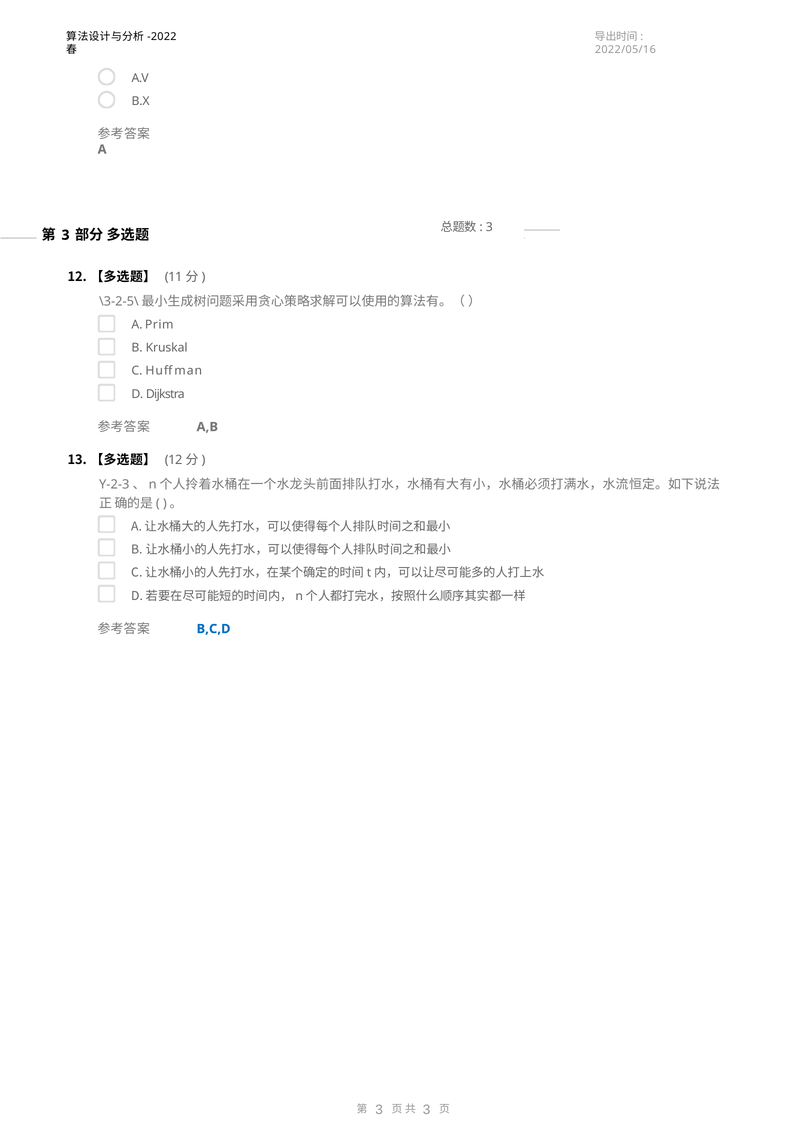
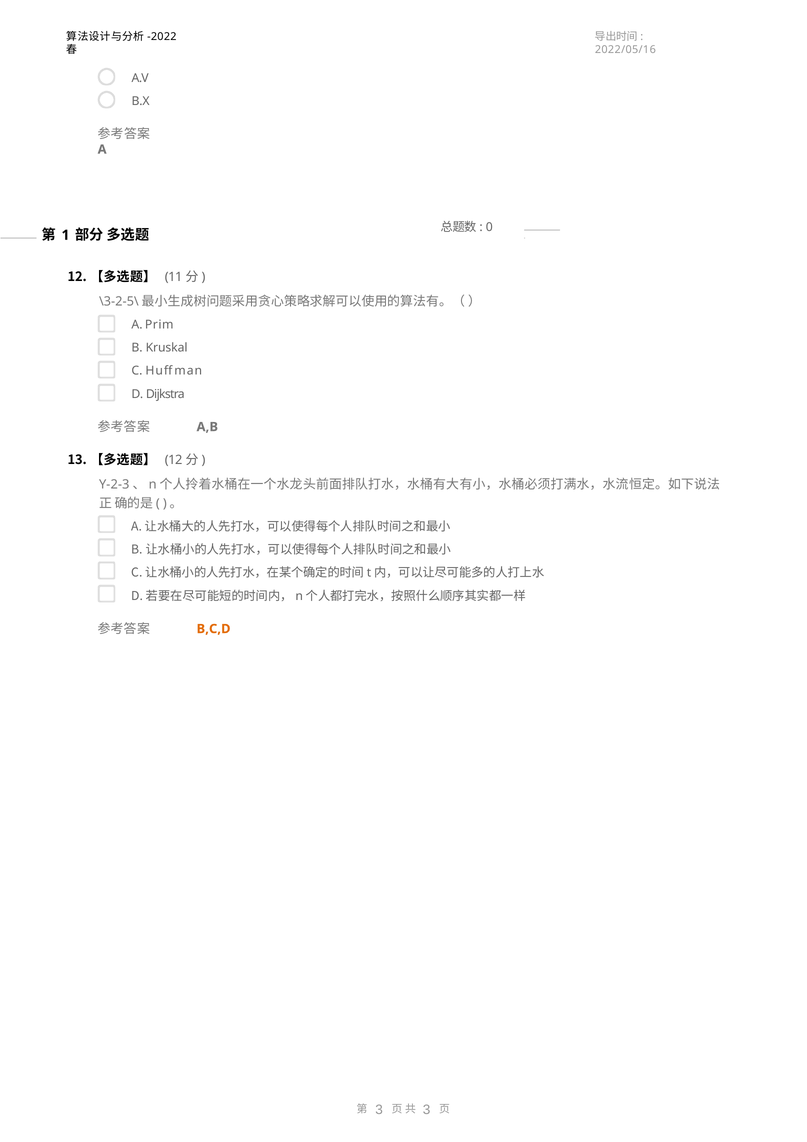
3: 3 -> 0 (489, 227)
3: 3 -> 1 (66, 235)
B,C,D colour: blue -> orange (214, 629)
